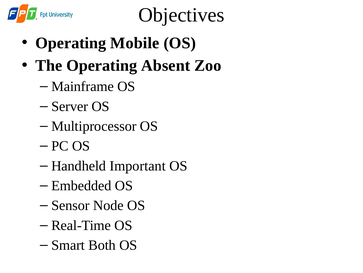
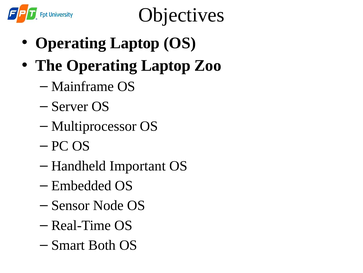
Mobile: Mobile -> Laptop (135, 43)
The Operating Absent: Absent -> Laptop (166, 65)
